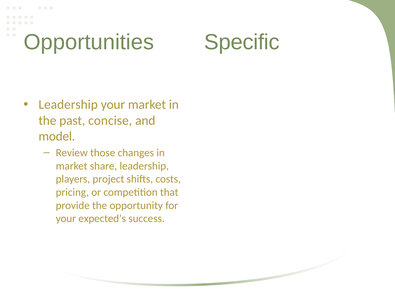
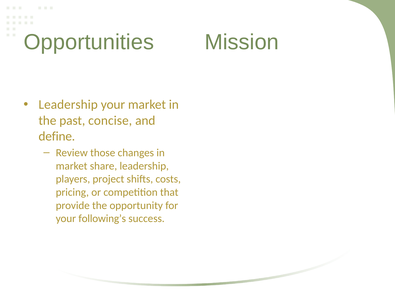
Specific: Specific -> Mission (242, 42)
model: model -> define (57, 136)
expected’s: expected’s -> following’s (102, 219)
